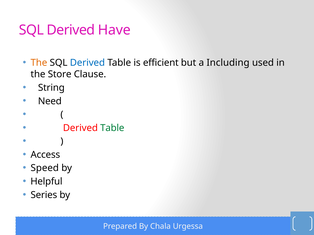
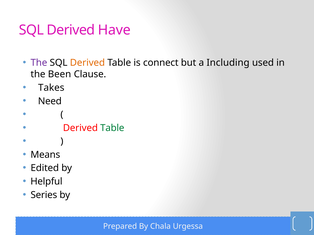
The colour: orange -> purple (39, 63)
Derived colour: blue -> orange (87, 63)
efficient: efficient -> connect (161, 63)
Store: Store -> Been (60, 74)
String: String -> Takes (51, 88)
Access: Access -> Means (45, 155)
Speed: Speed -> Edited (45, 168)
